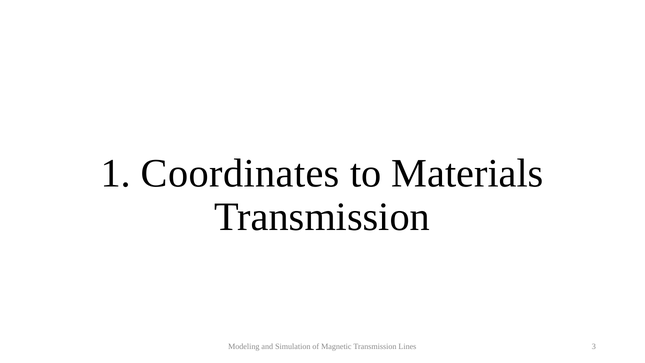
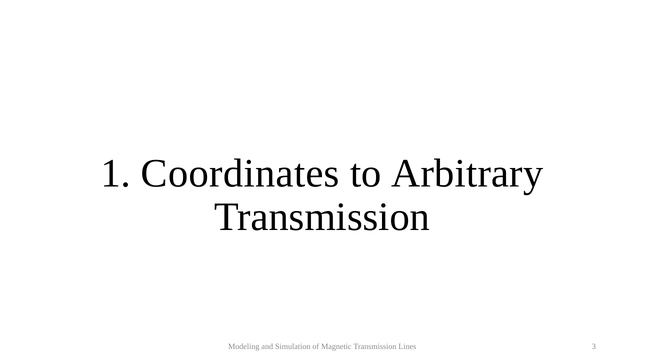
Materials: Materials -> Arbitrary (467, 173)
